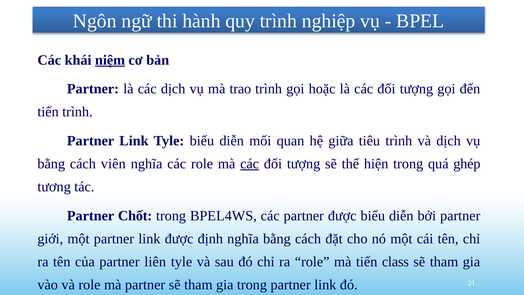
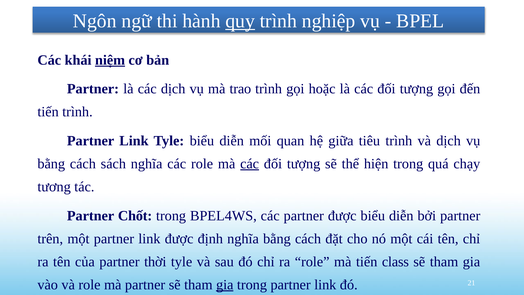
quy underline: none -> present (240, 21)
viên: viên -> sách (113, 164)
ghép: ghép -> chạy (467, 164)
giới: giới -> trên (50, 239)
liên: liên -> thời (155, 262)
gia underline: none -> present (225, 285)
